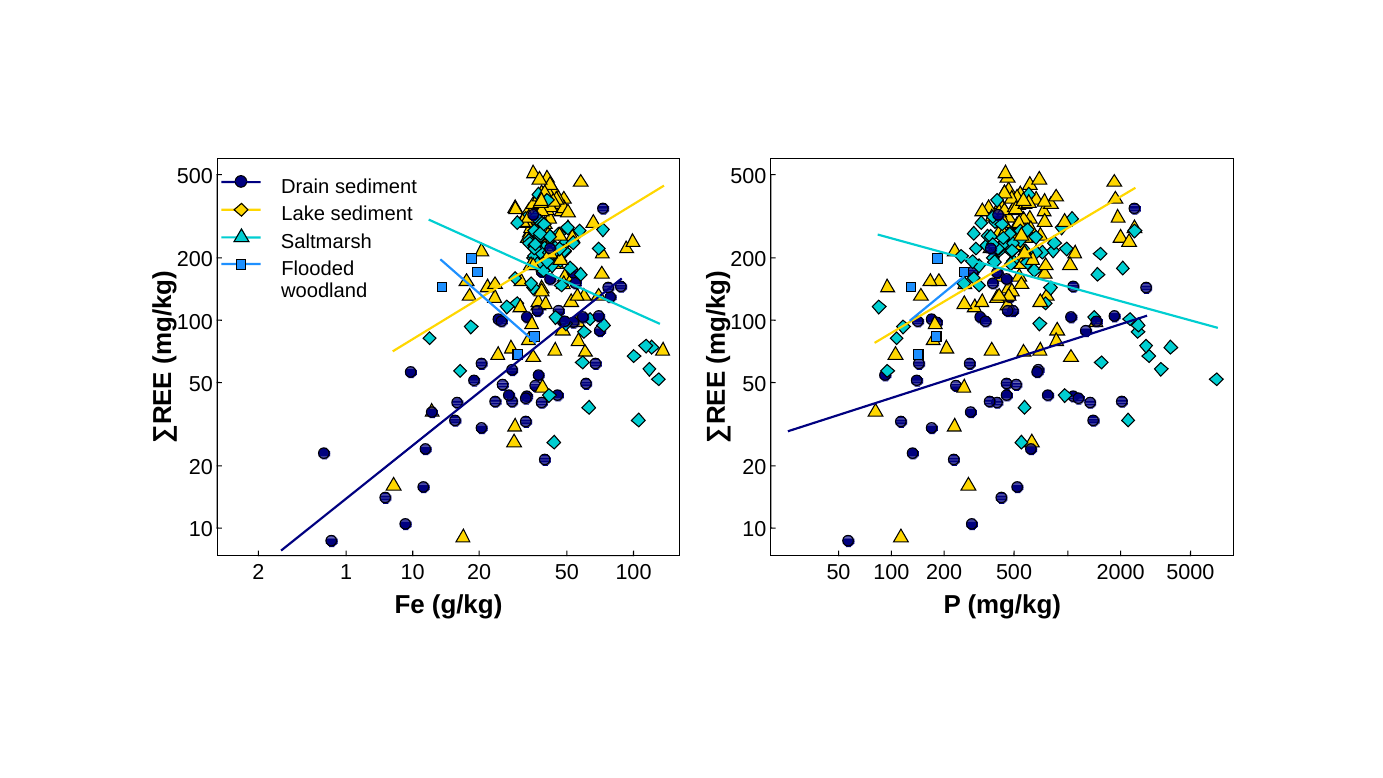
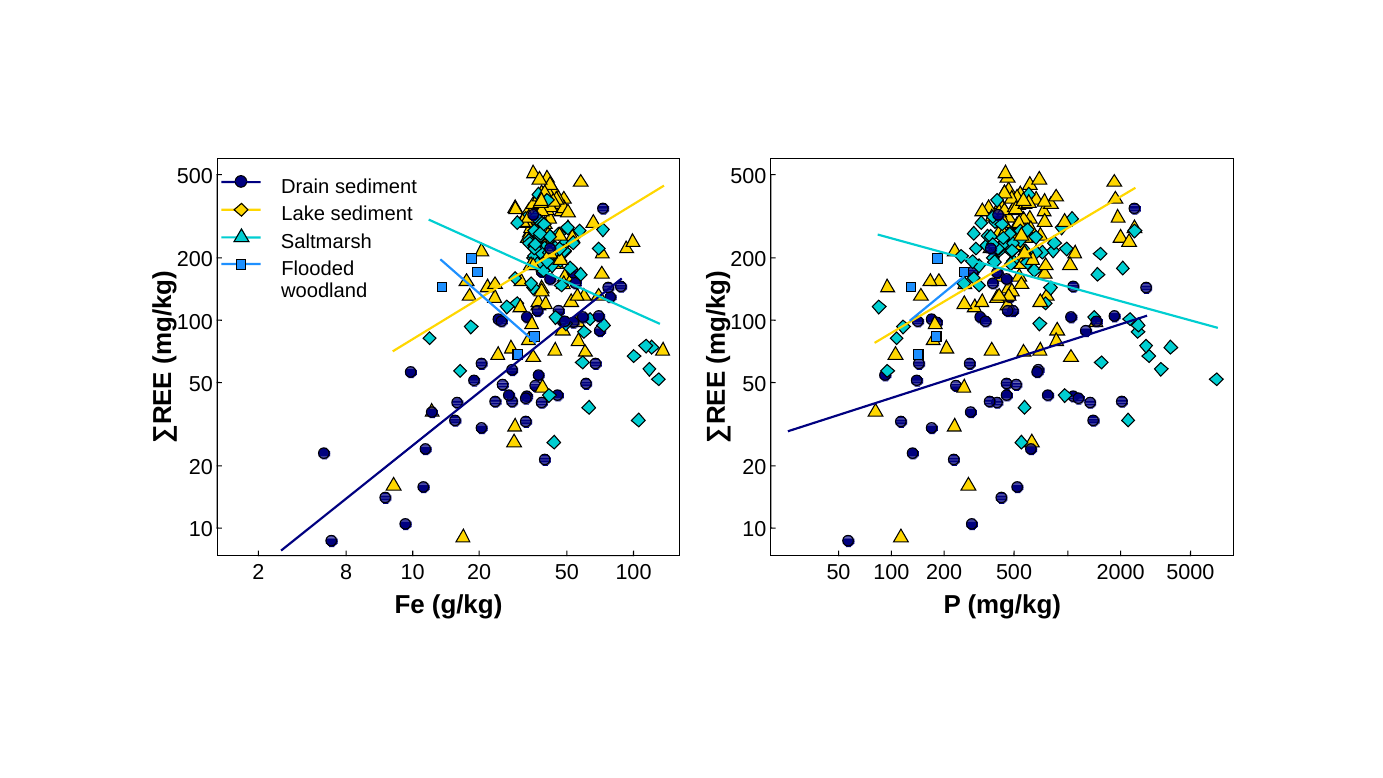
1: 1 -> 8 (346, 572)
